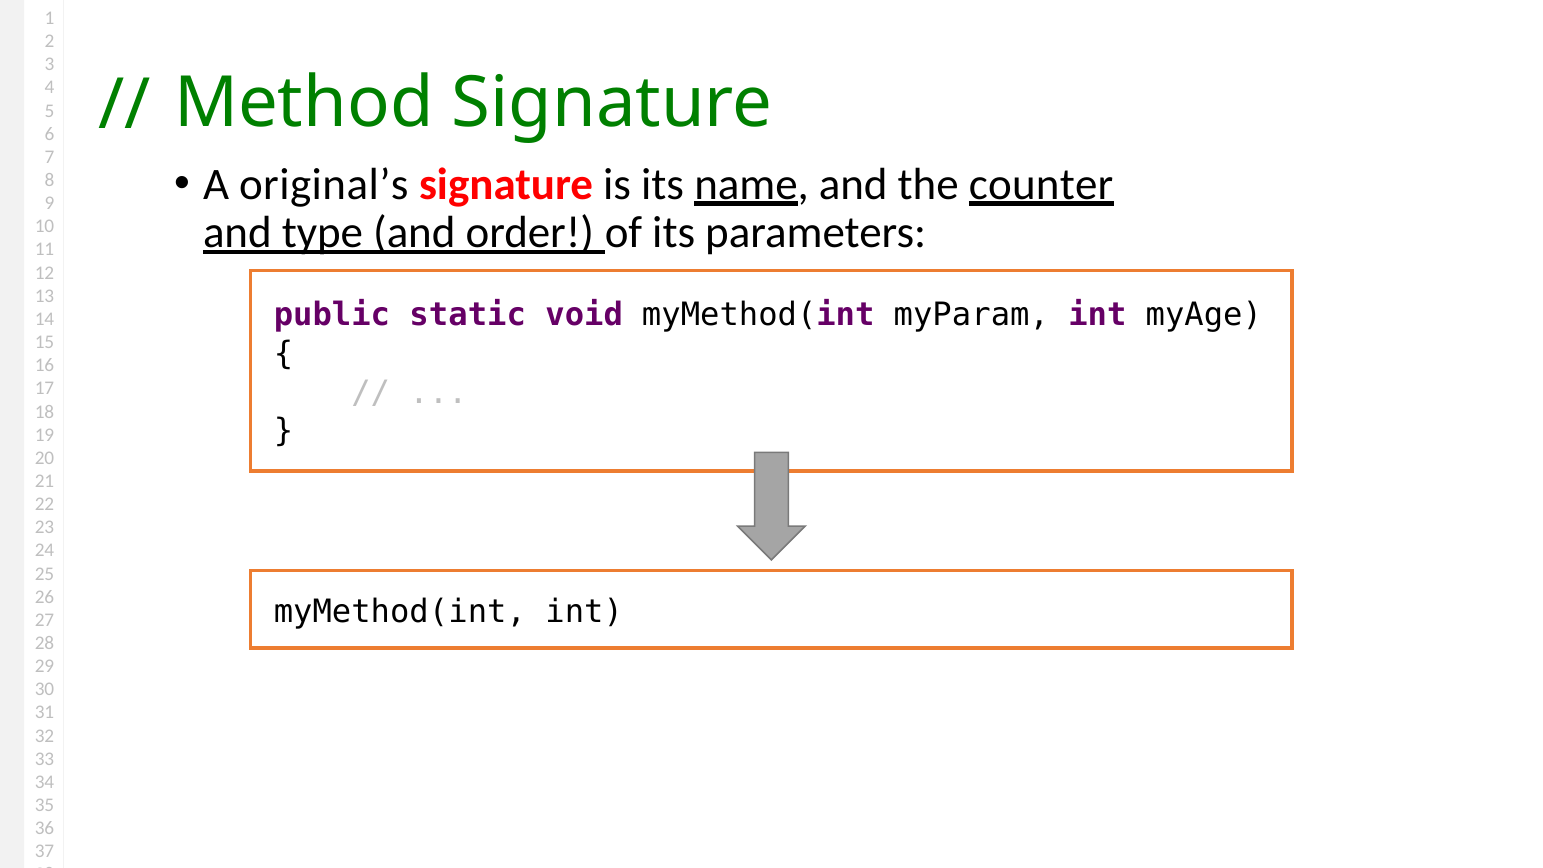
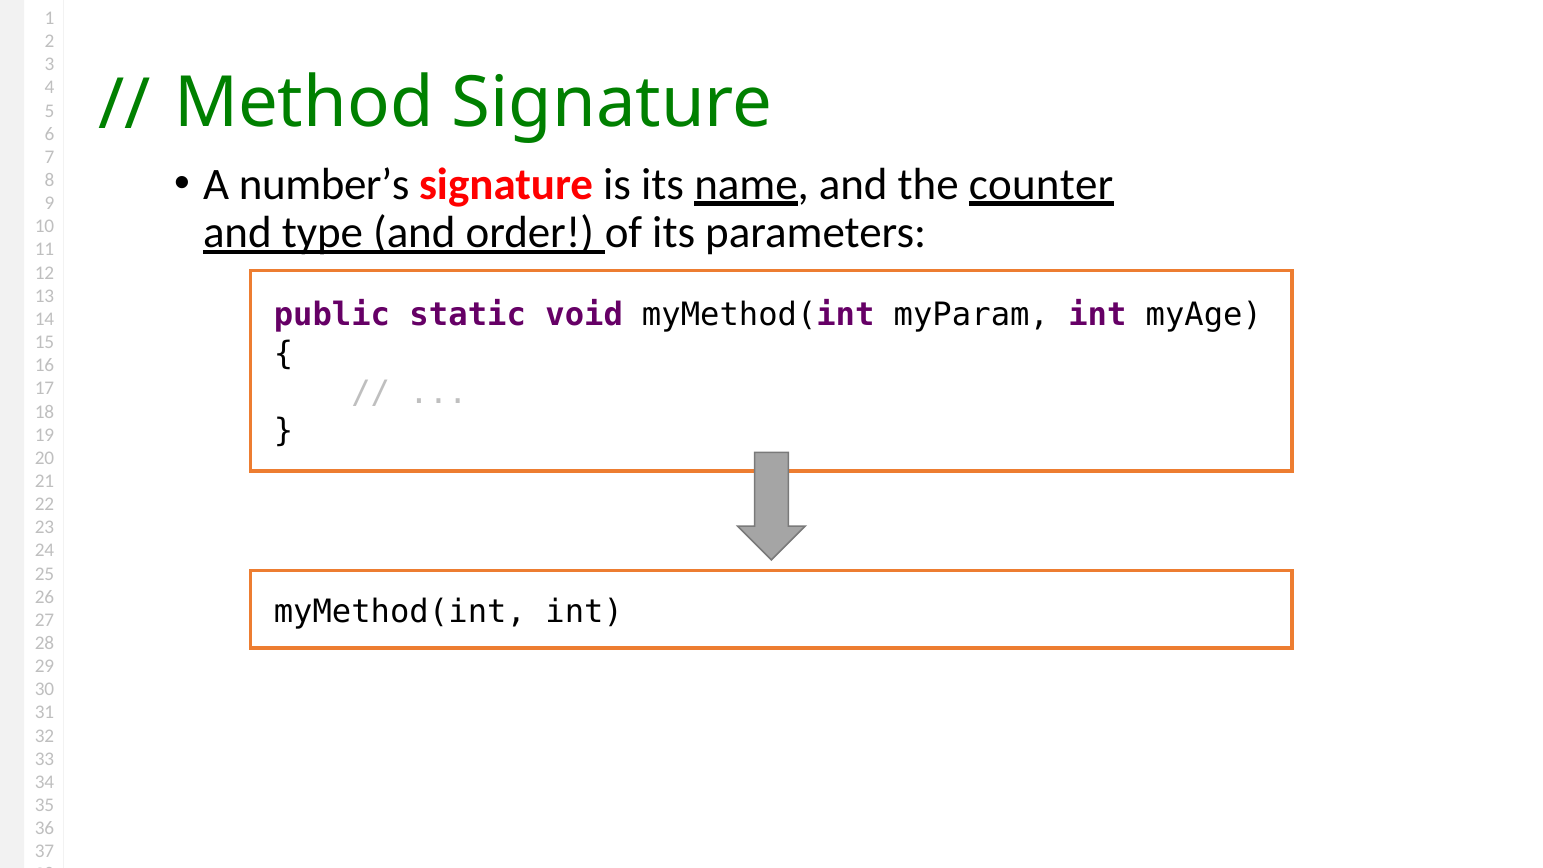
original’s: original’s -> number’s (324, 184)
